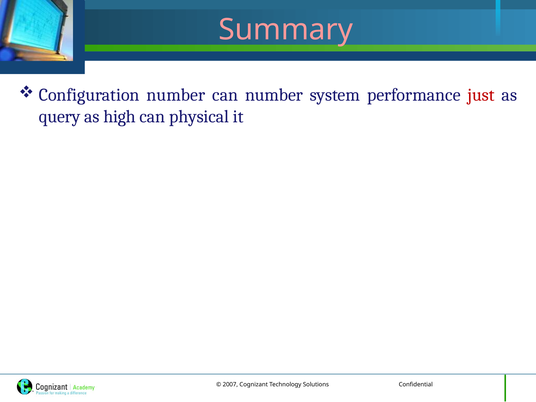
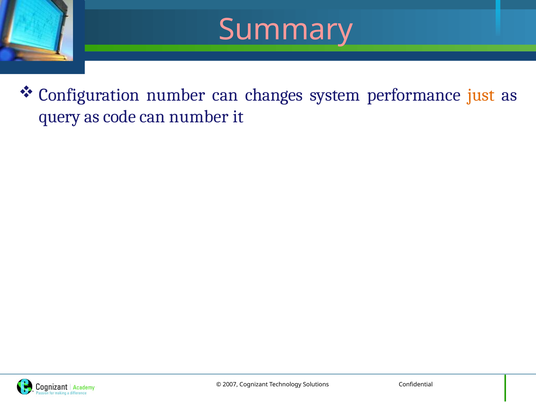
can number: number -> changes (274, 95)
just colour: red -> orange (481, 95)
high: high -> code (120, 116)
can physical: physical -> number (199, 116)
